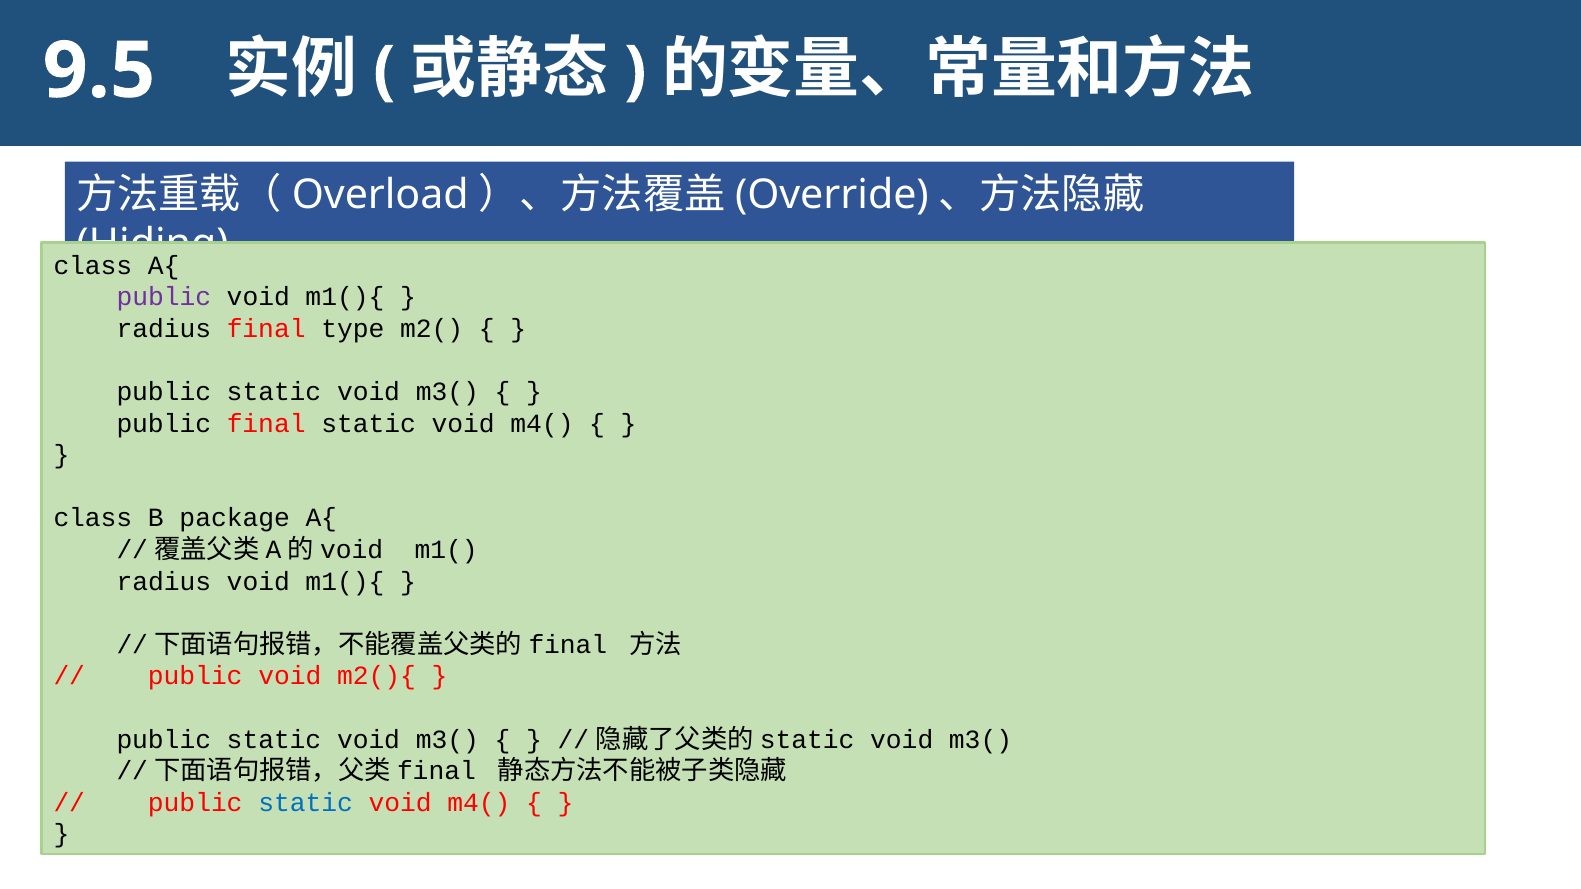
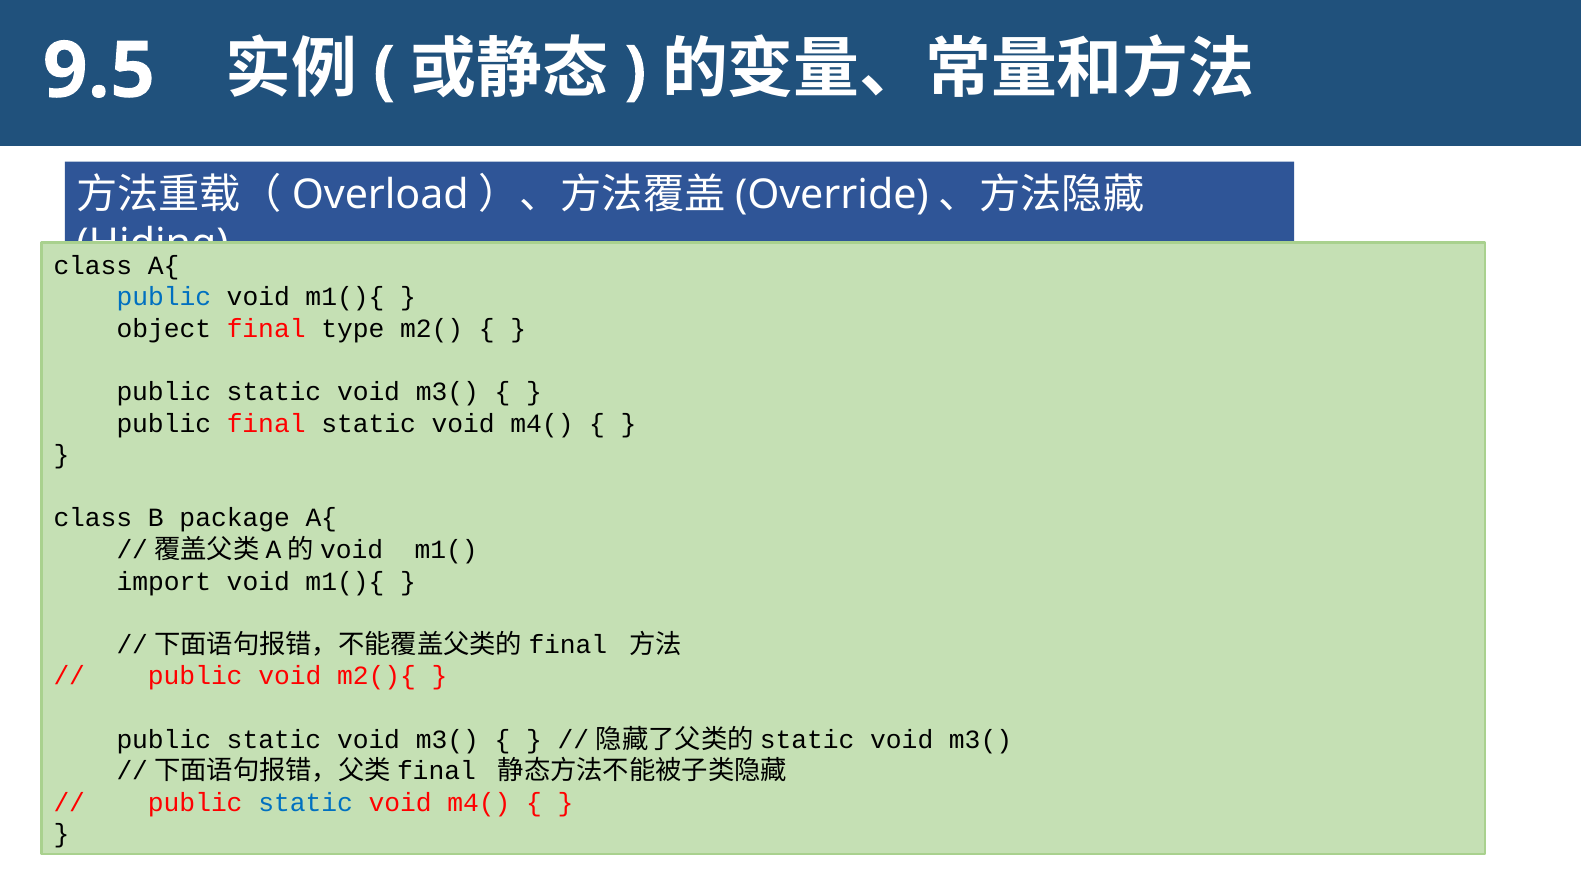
public colour: purple -> blue (164, 297)
radius: radius -> object (164, 329)
radius: radius -> import (164, 582)
